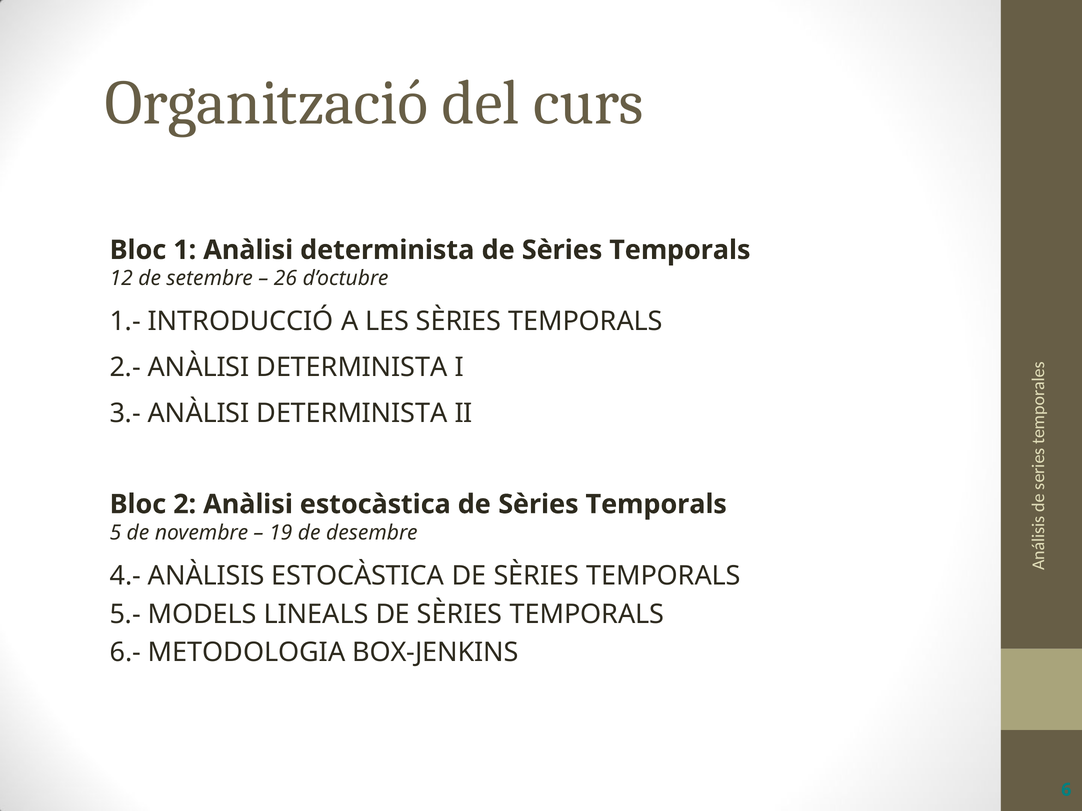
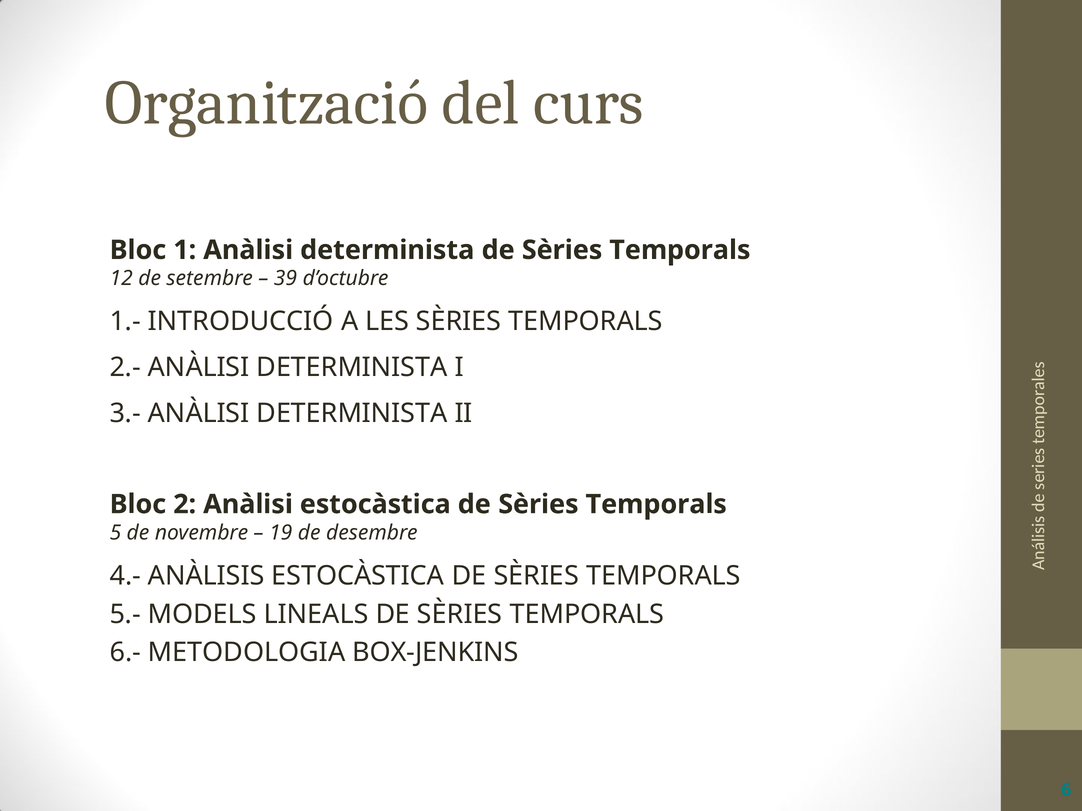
26: 26 -> 39 (285, 279)
